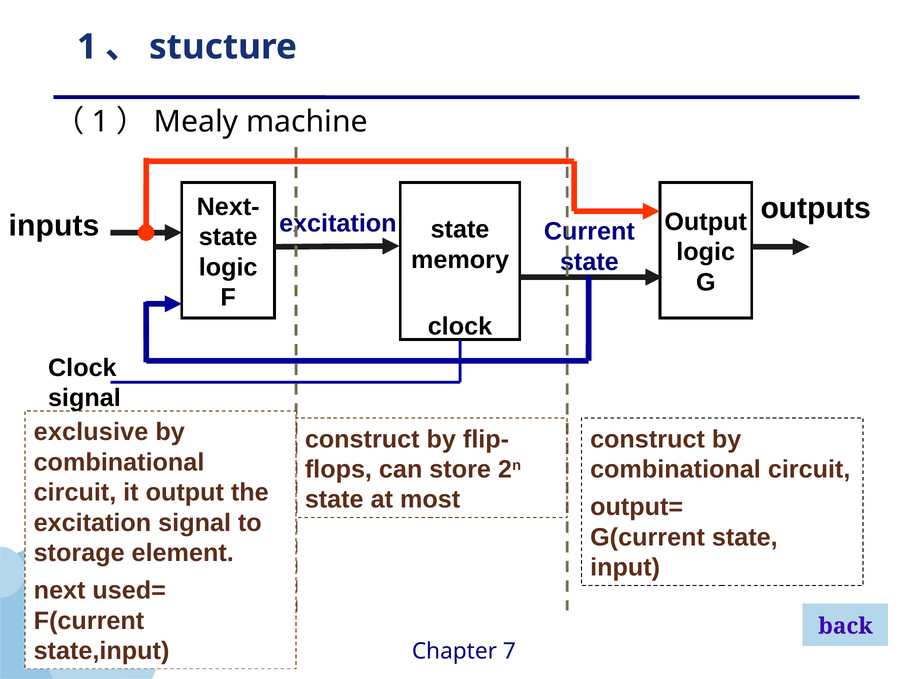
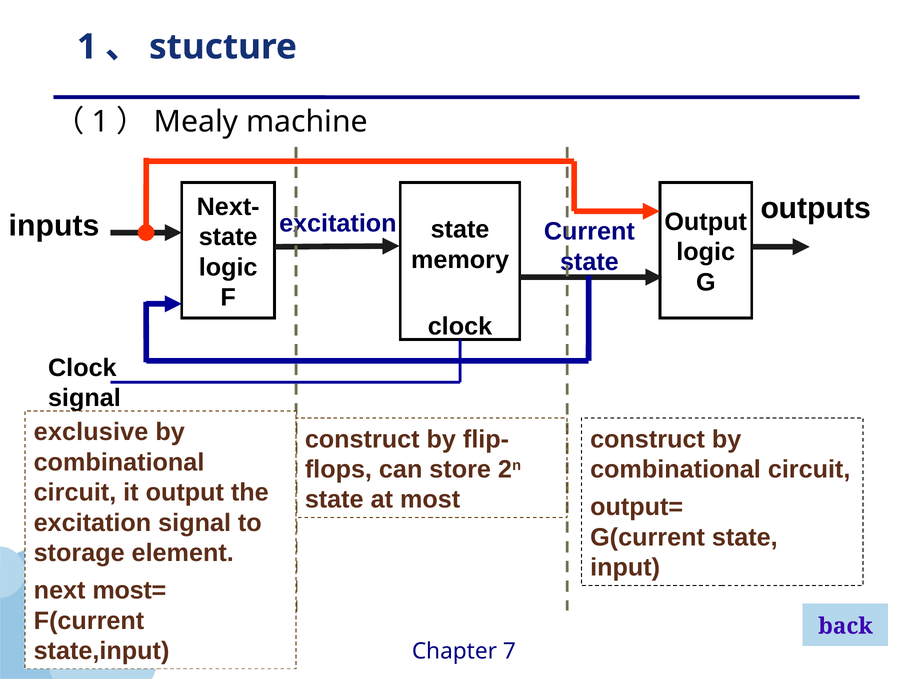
used=: used= -> most= (129, 591)
